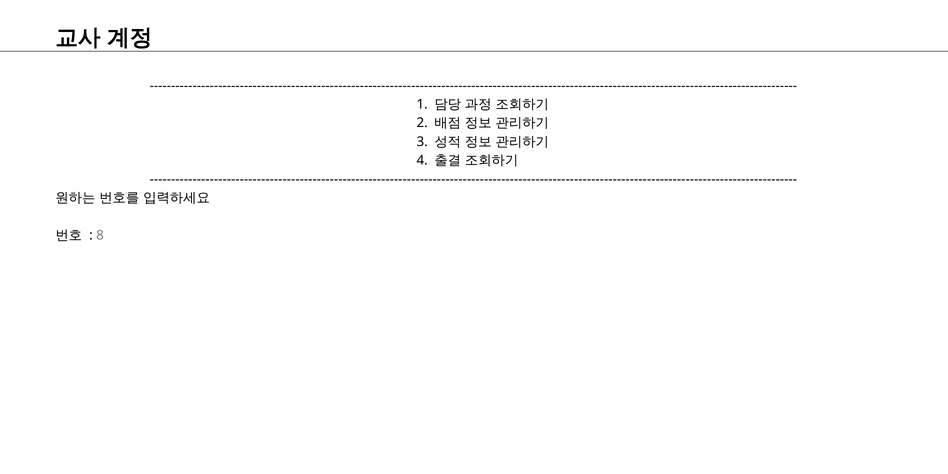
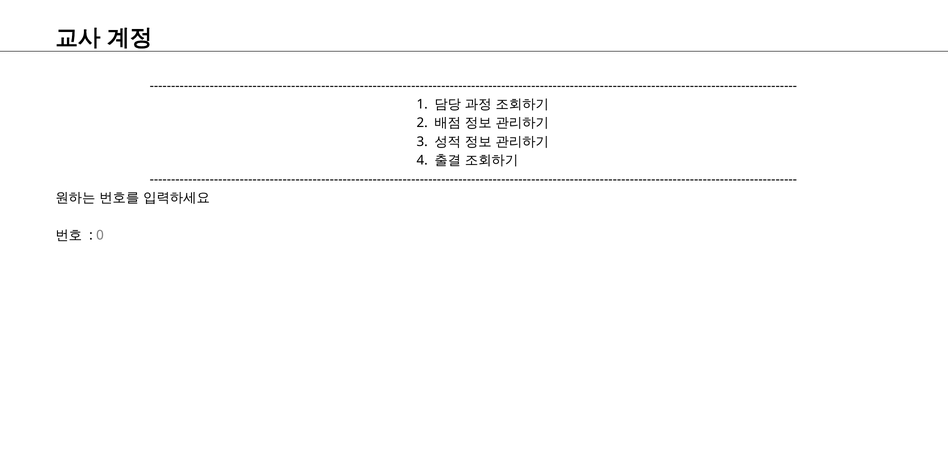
8: 8 -> 0 (100, 235)
